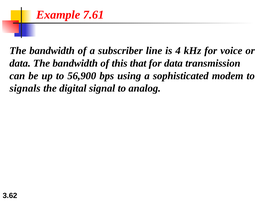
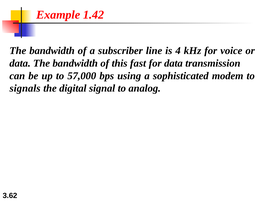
7.61: 7.61 -> 1.42 (94, 15)
that: that -> fast (138, 64)
56,900: 56,900 -> 57,000 (82, 76)
